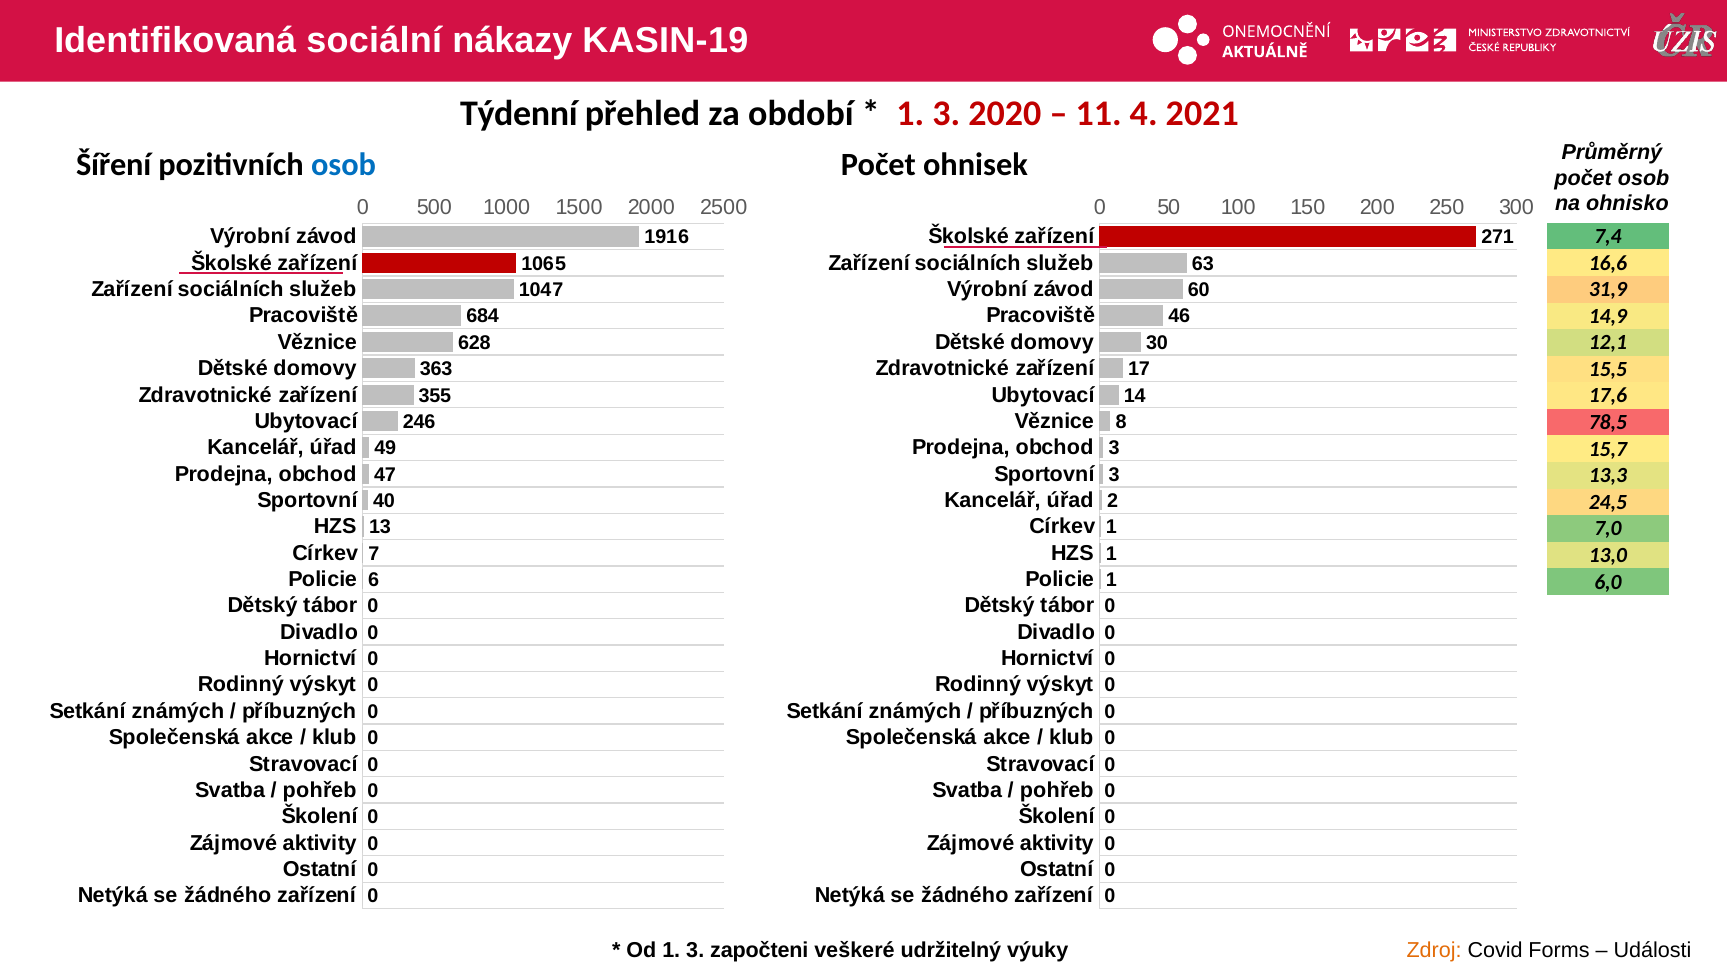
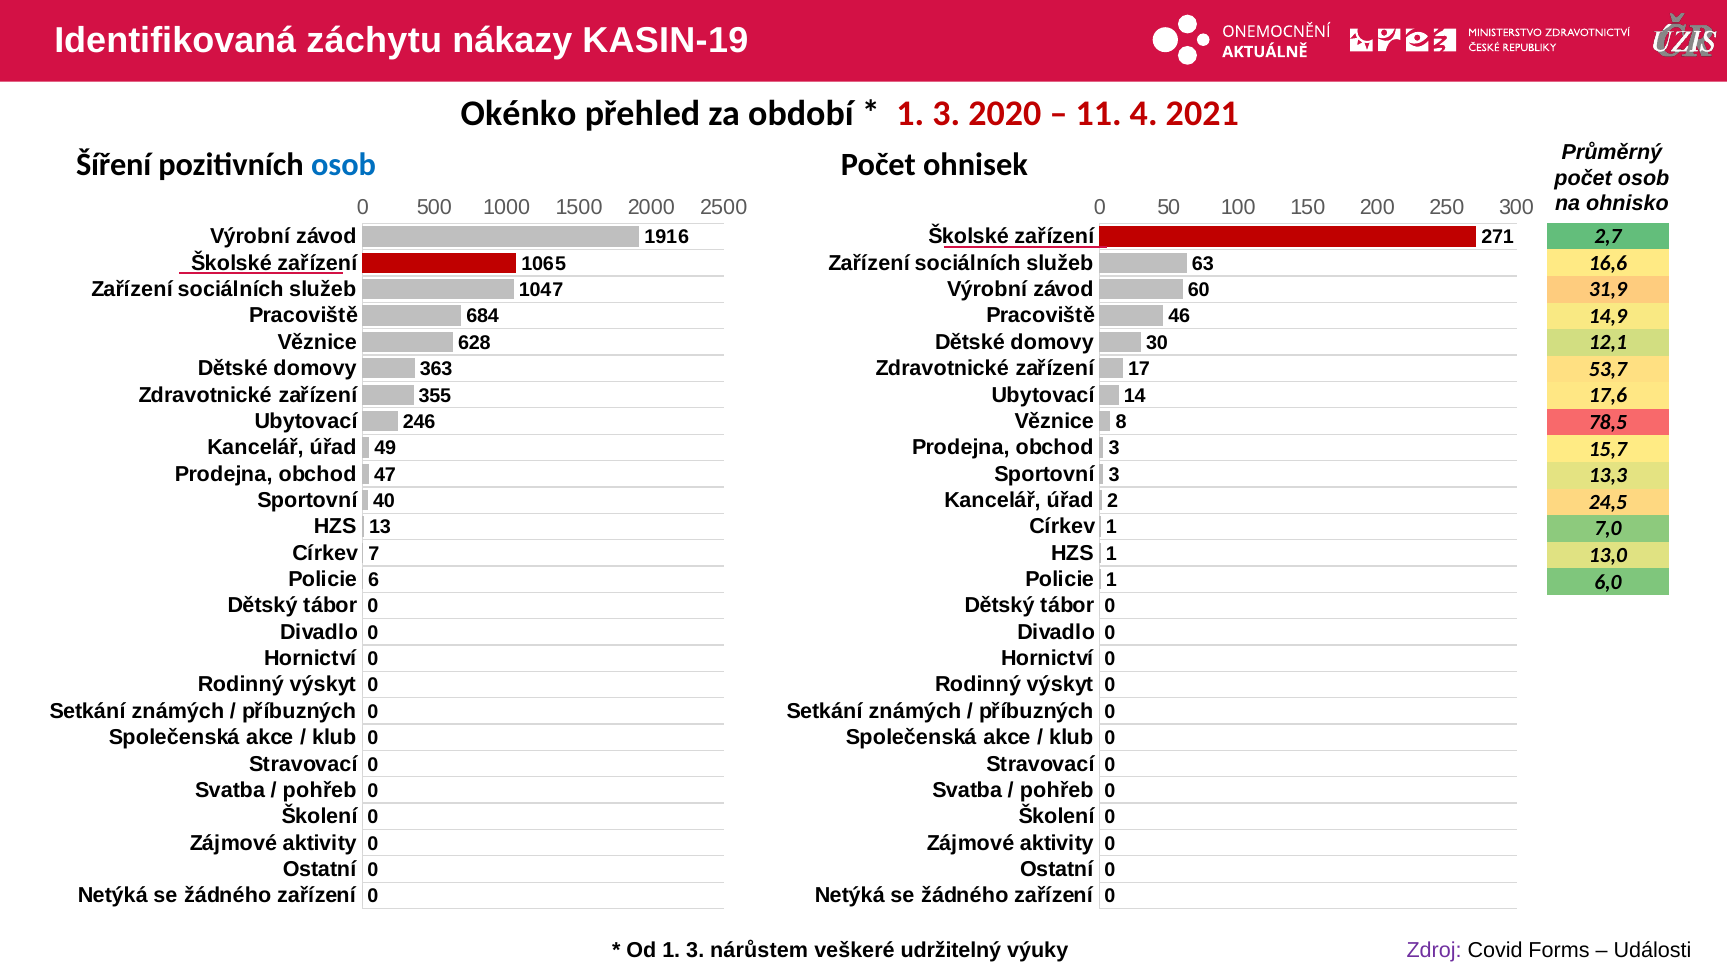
sociální: sociální -> záchytu (374, 41)
Týdenní: Týdenní -> Okénko (519, 113)
7,4: 7,4 -> 2,7 (1608, 236)
15,5: 15,5 -> 53,7 (1608, 369)
započteni: započteni -> nárůstem (759, 950)
Zdroj colour: orange -> purple (1434, 950)
